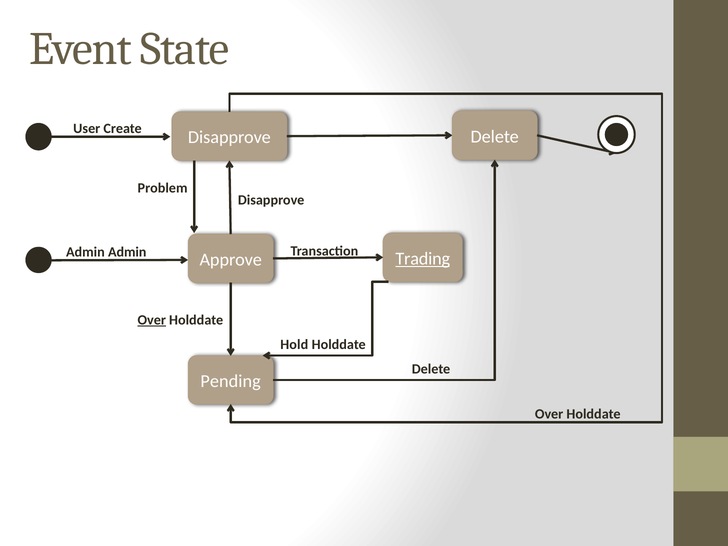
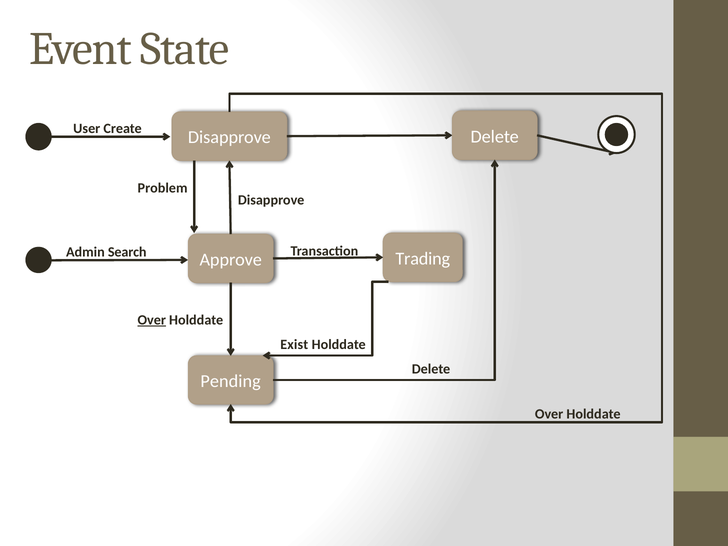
Admin Admin: Admin -> Search (127, 252)
Trading underline: present -> none (423, 259)
Hold: Hold -> Exist (294, 344)
